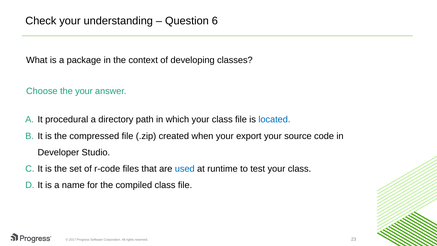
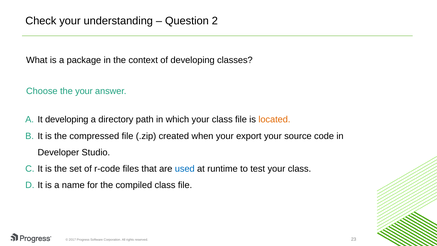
6: 6 -> 2 (215, 21)
It procedural: procedural -> developing (67, 120)
located colour: blue -> orange (274, 120)
